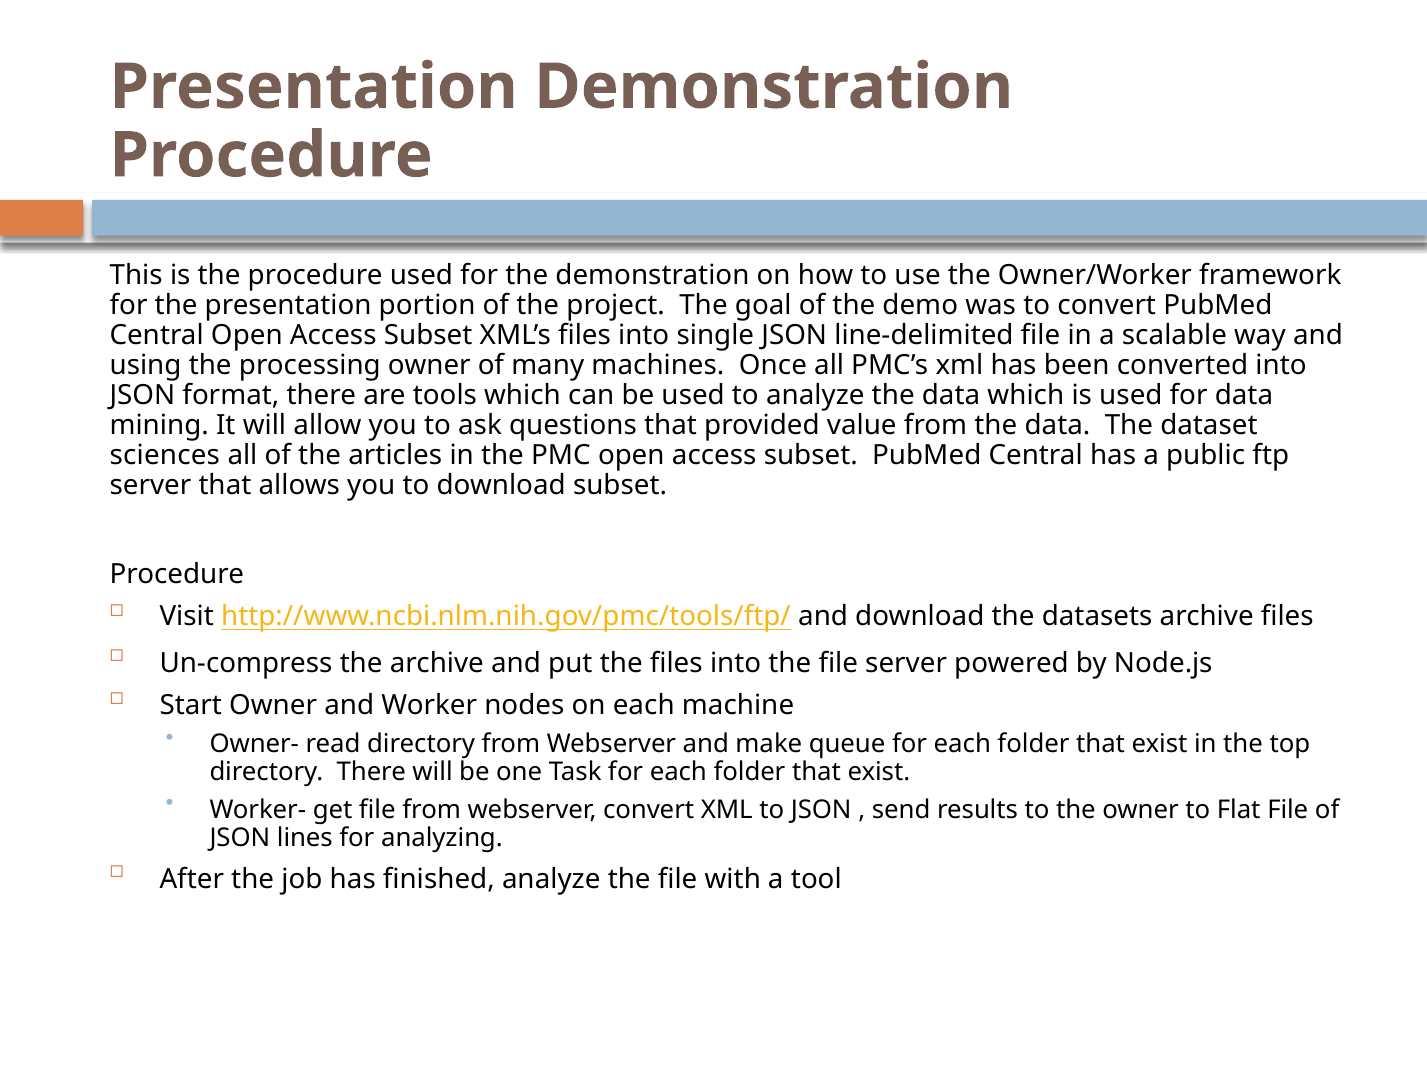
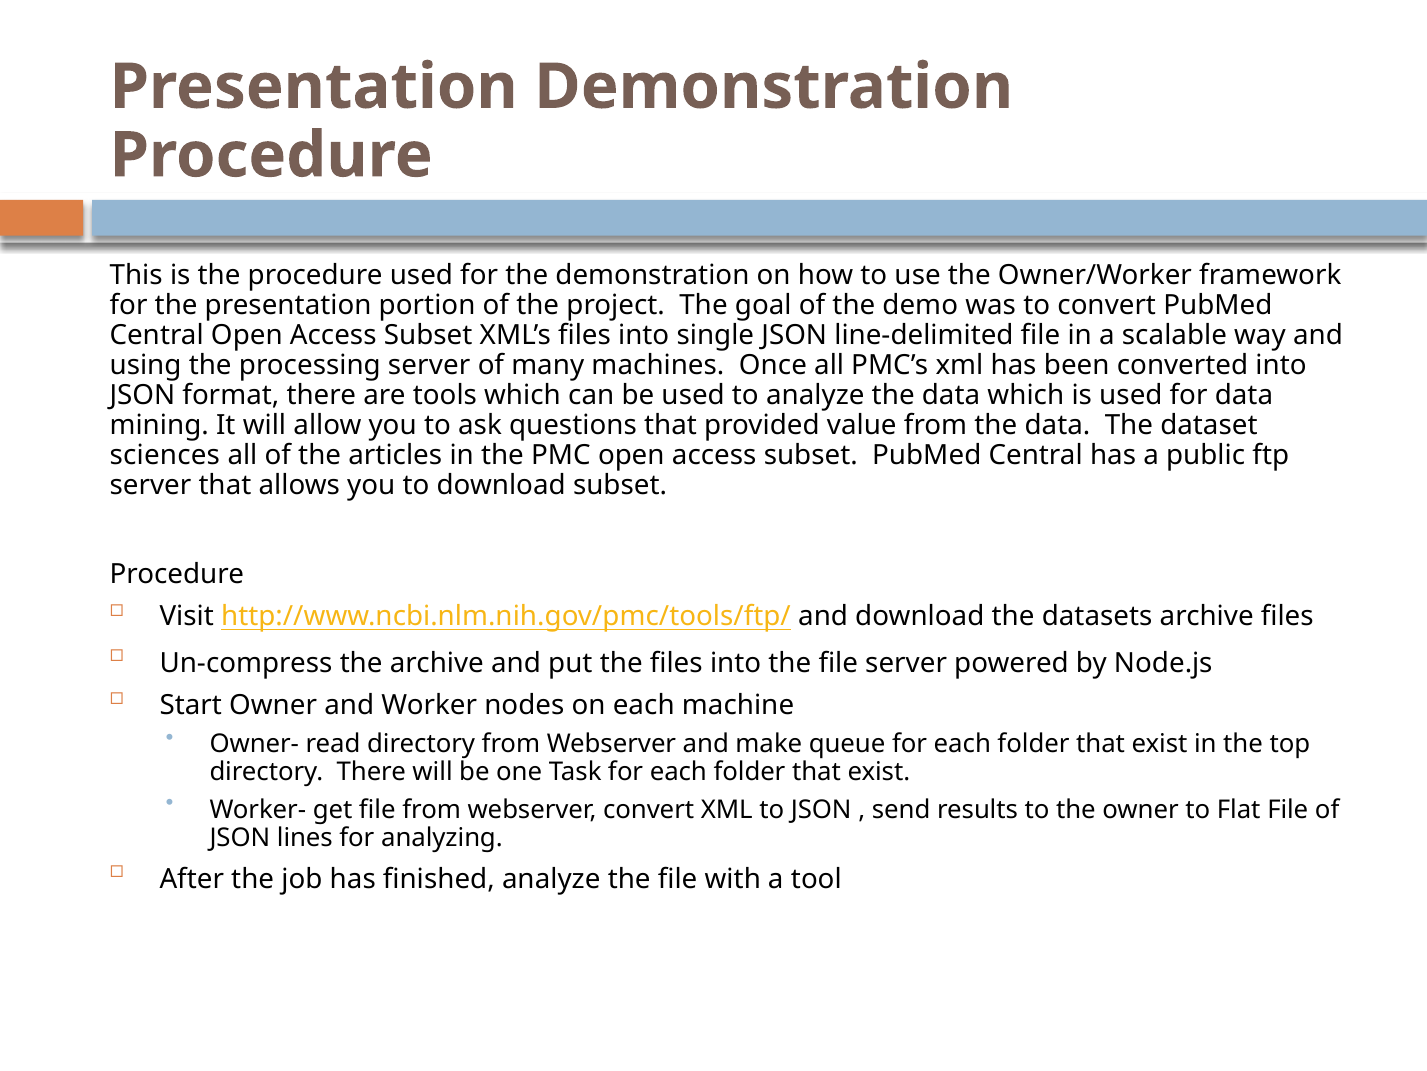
processing owner: owner -> server (429, 365)
